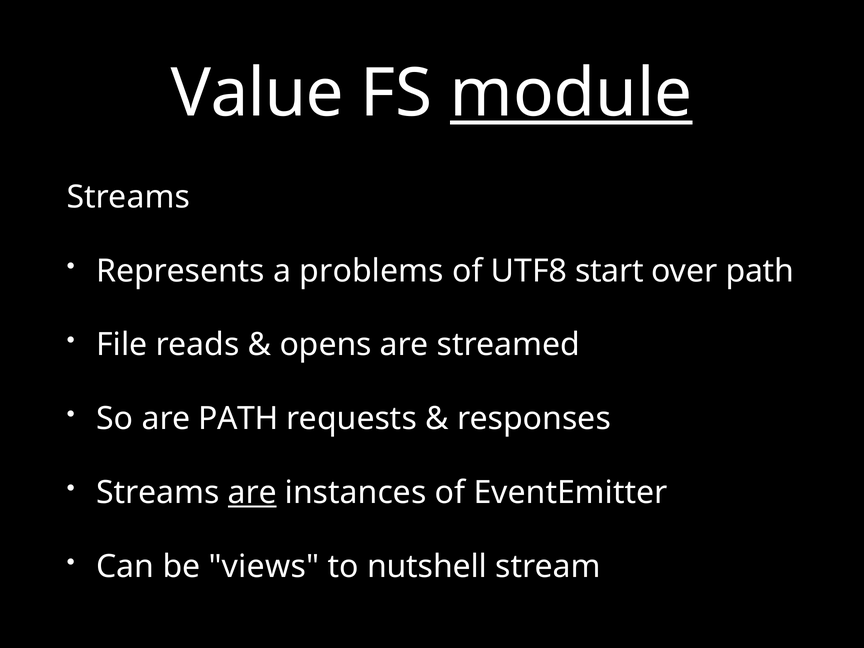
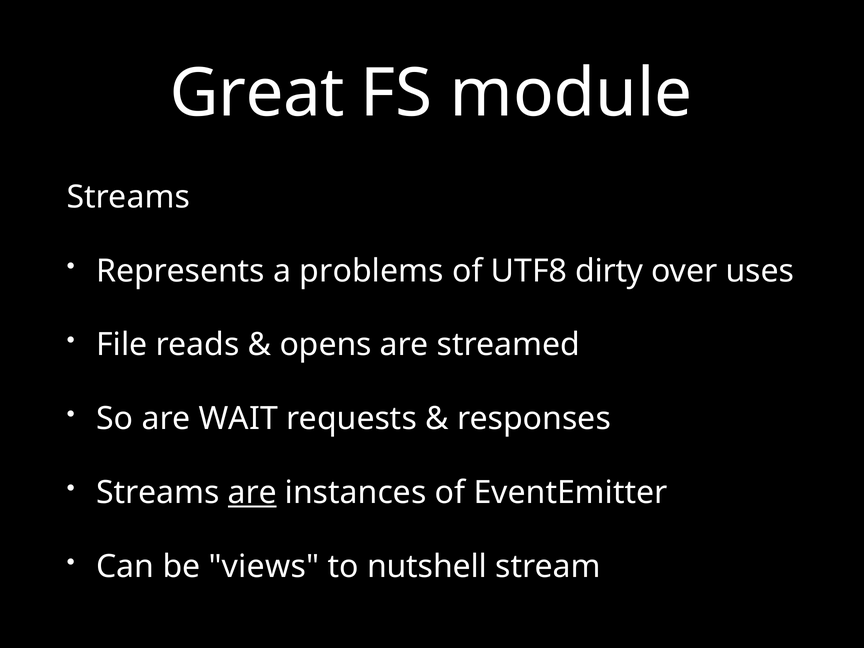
Value: Value -> Great (257, 93)
module underline: present -> none (571, 93)
start: start -> dirty (609, 271)
over path: path -> uses (760, 271)
are PATH: PATH -> WAIT (238, 419)
